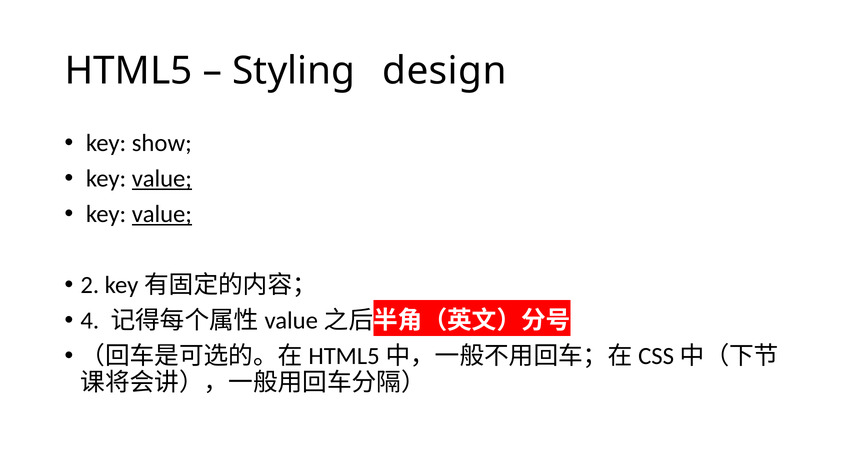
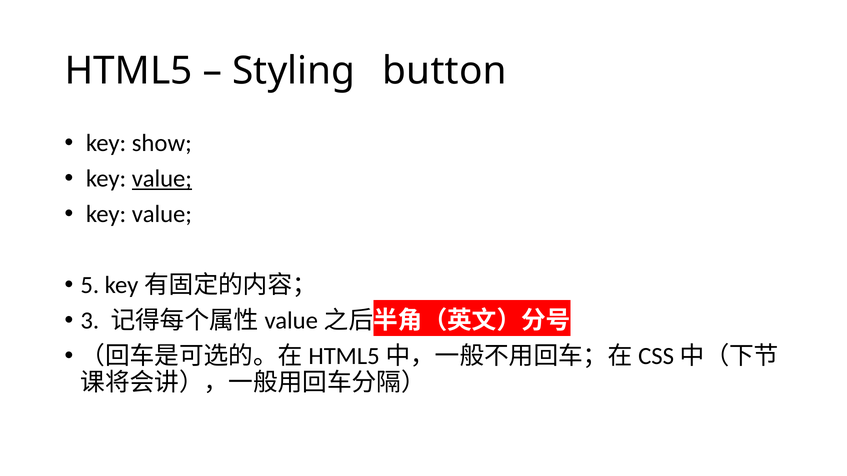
design: design -> button (445, 71)
value underline: present -> none (162, 214)
2: 2 -> 5 (90, 285)
4: 4 -> 3 (90, 321)
